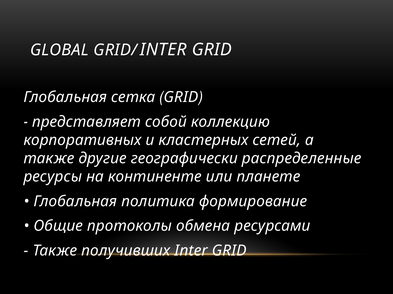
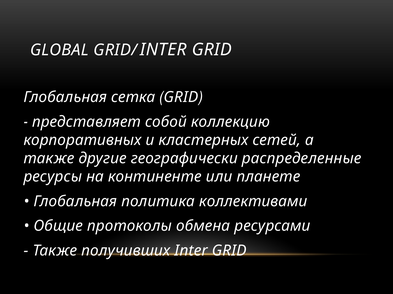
формирование: формирование -> коллективами (253, 202)
